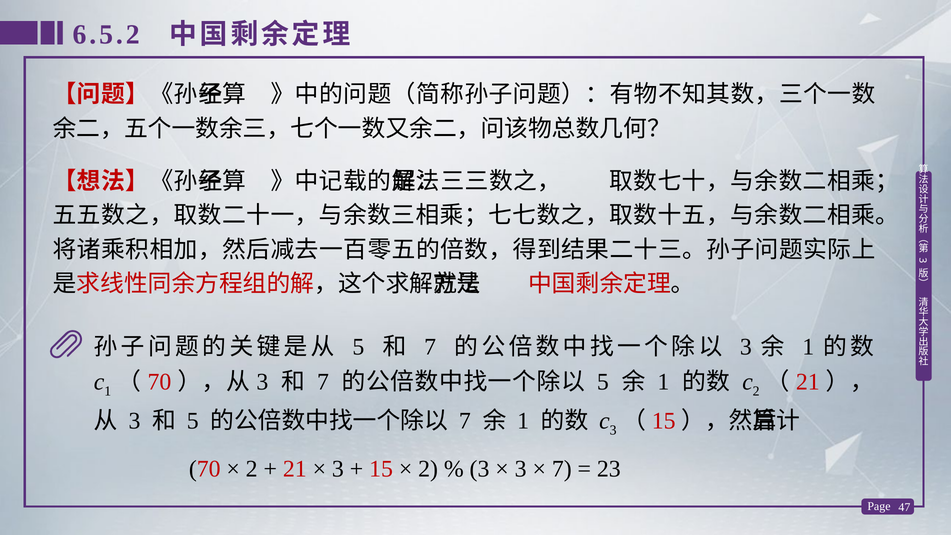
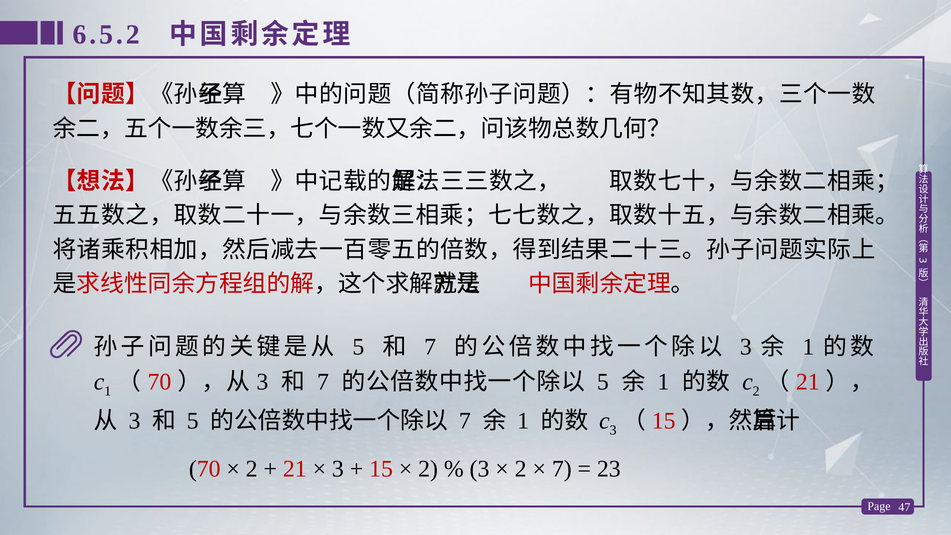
3: 3 -> 2 (521, 469)
